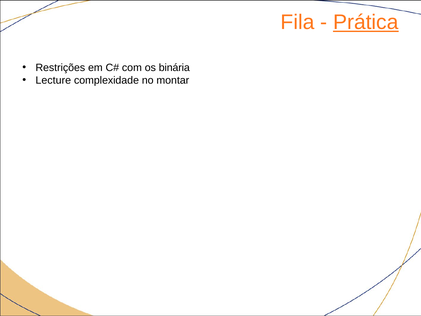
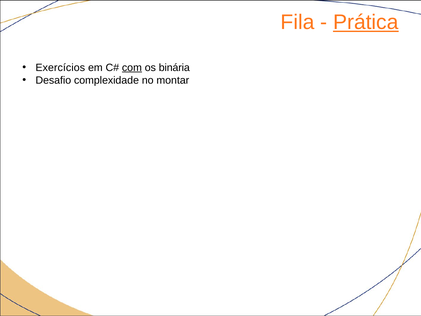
Restrições: Restrições -> Exercícios (60, 68)
com underline: none -> present (132, 68)
Lecture: Lecture -> Desafio (53, 80)
